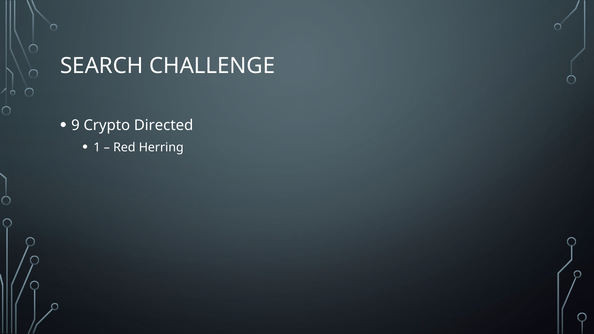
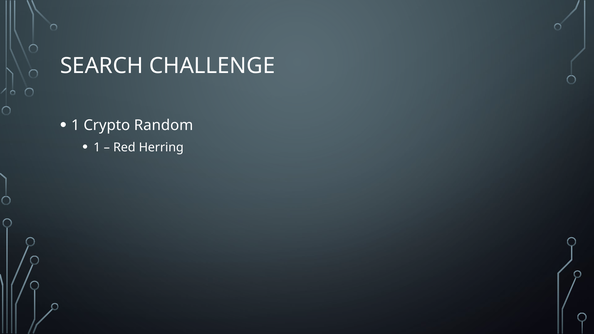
9: 9 -> 1 (75, 125)
Directed: Directed -> Random (164, 125)
